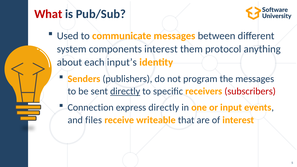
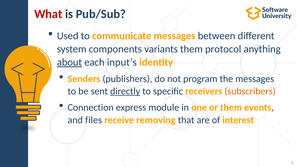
components interest: interest -> variants (161, 49)
about underline: none -> present (69, 62)
subscribers colour: red -> orange (250, 91)
express directly: directly -> module (164, 108)
or input: input -> them (231, 108)
writeable: writeable -> removing (156, 120)
